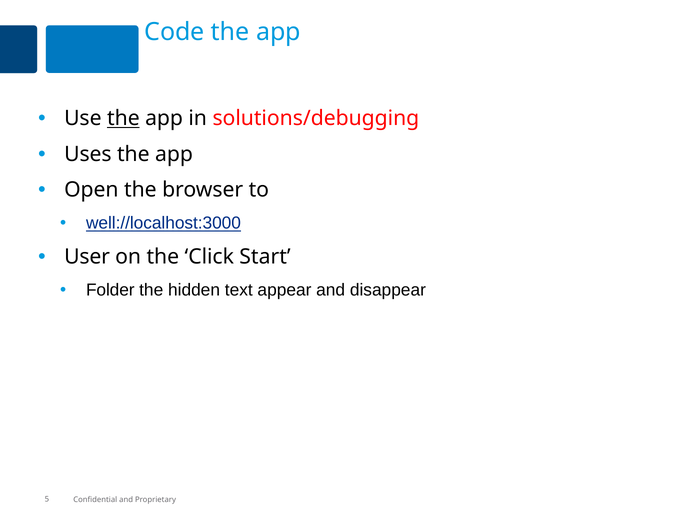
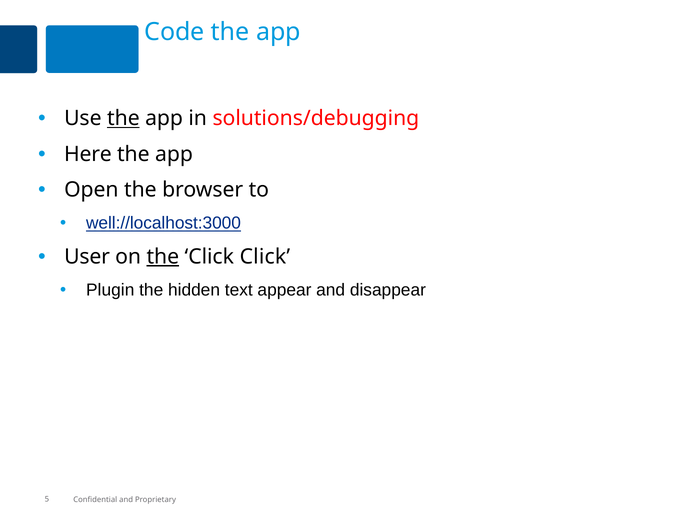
Uses: Uses -> Here (88, 154)
the underline: none -> present (163, 257)
Click Start: Start -> Click (265, 257)
Folder: Folder -> Plugin (110, 290)
